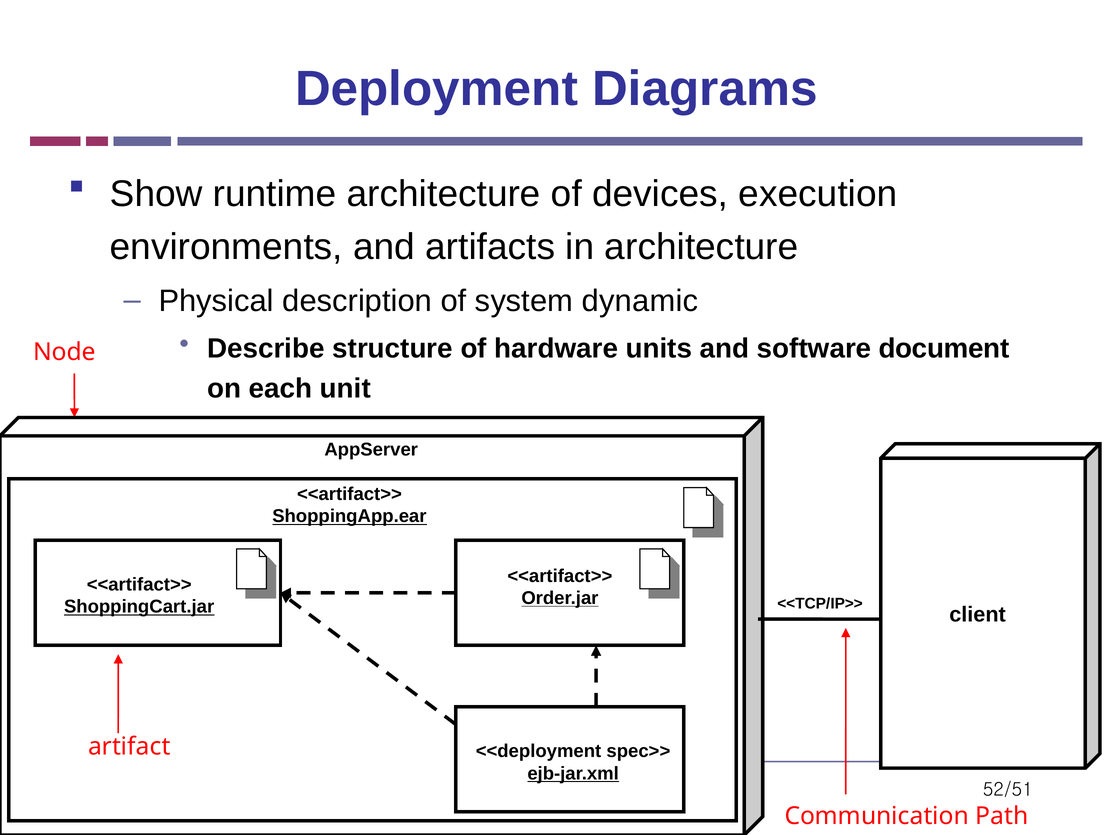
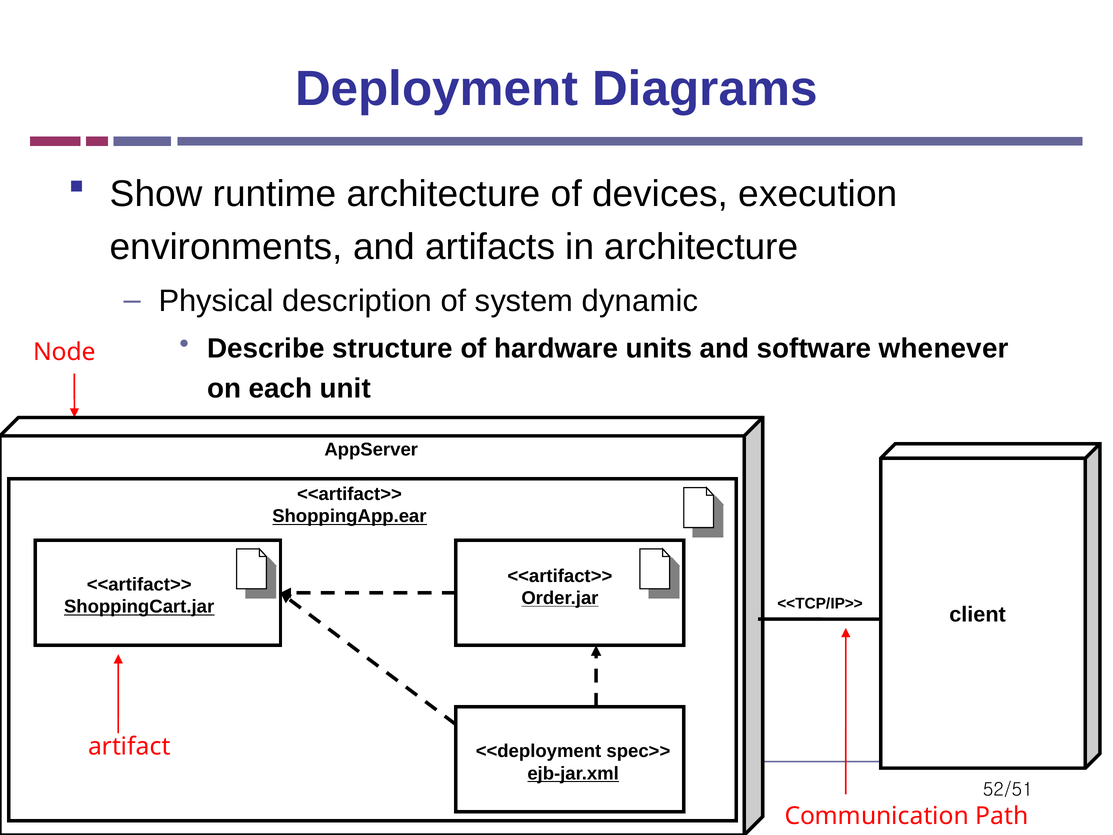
document: document -> whenever (944, 348)
